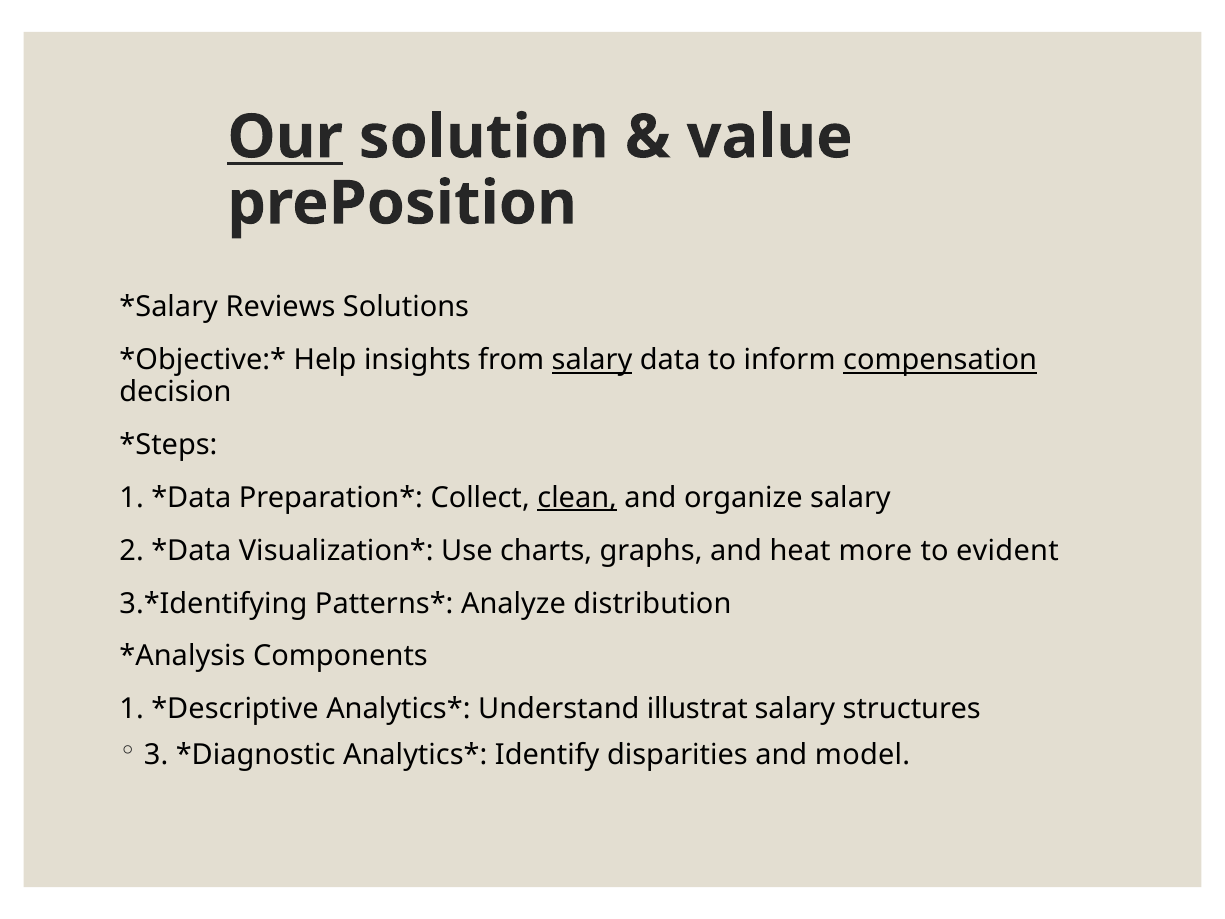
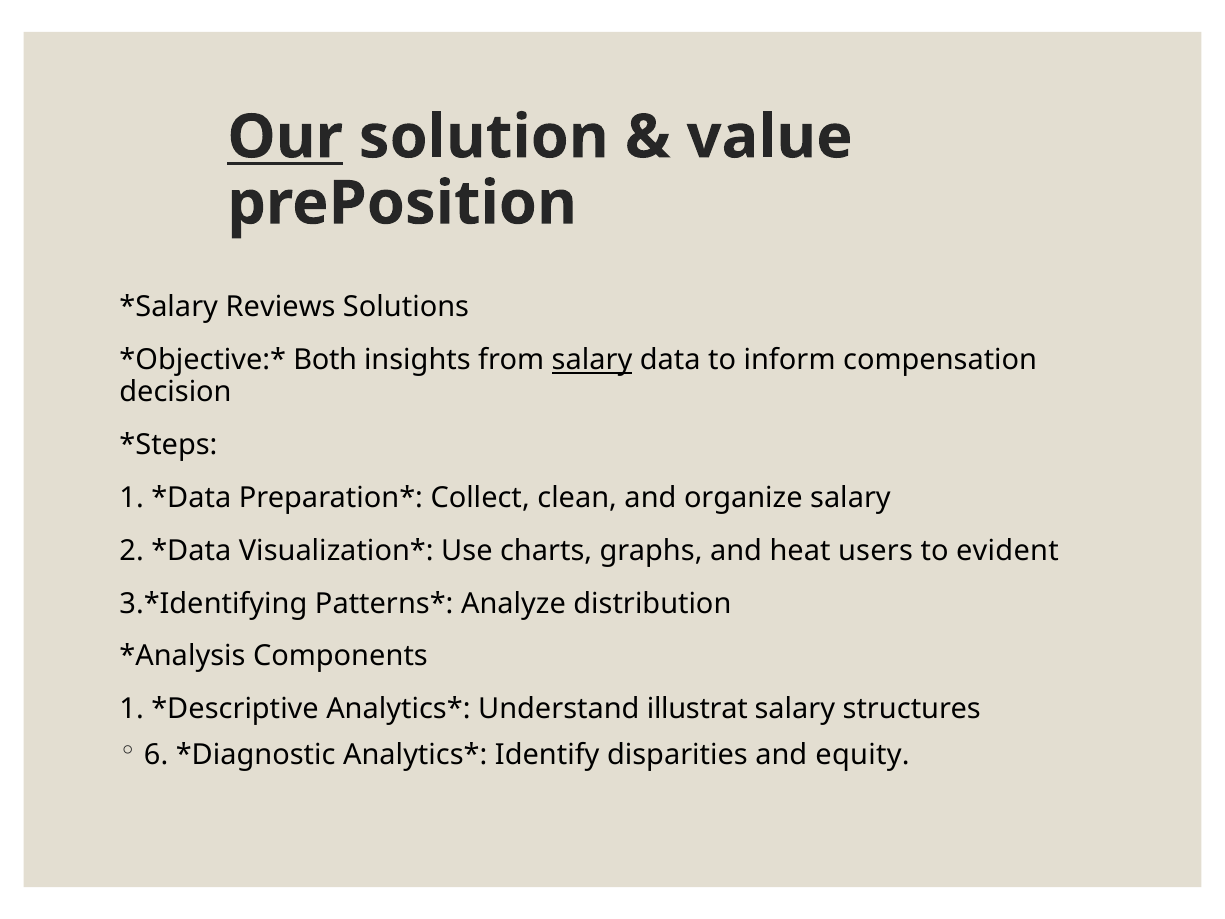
Help: Help -> Both (325, 360)
compensation underline: present -> none (940, 360)
clean underline: present -> none (577, 497)
more: more -> users (875, 550)
3: 3 -> 6 (156, 754)
model: model -> equity (863, 754)
